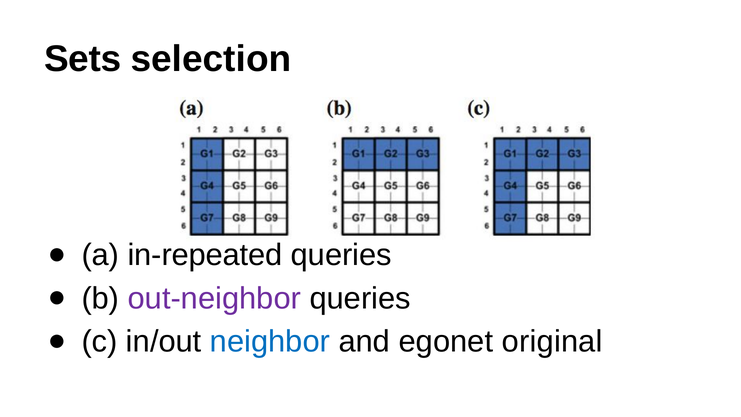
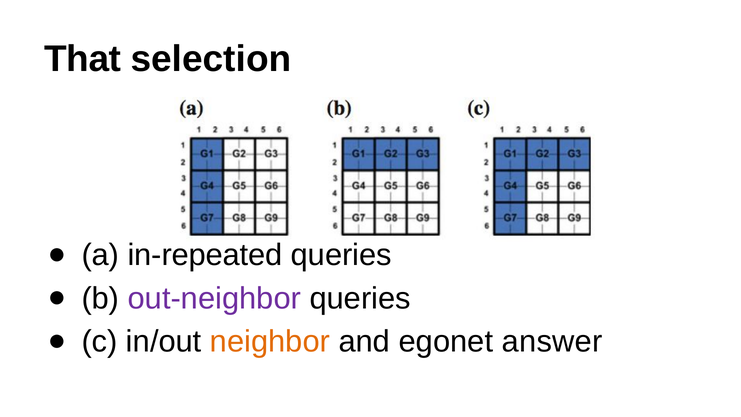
Sets: Sets -> That (83, 59)
neighbor colour: blue -> orange (270, 342)
original: original -> answer (552, 342)
